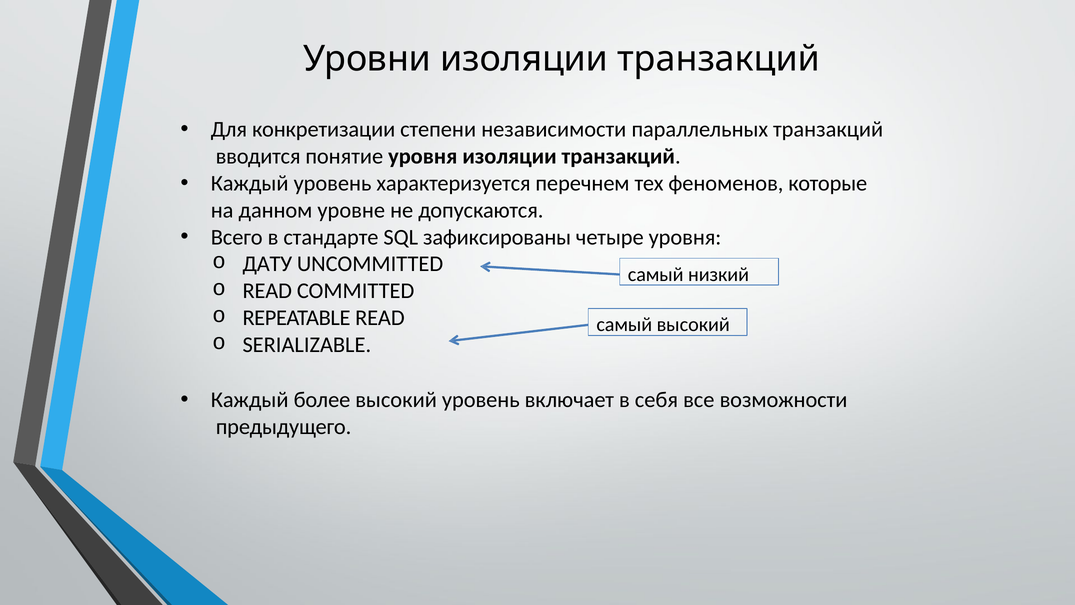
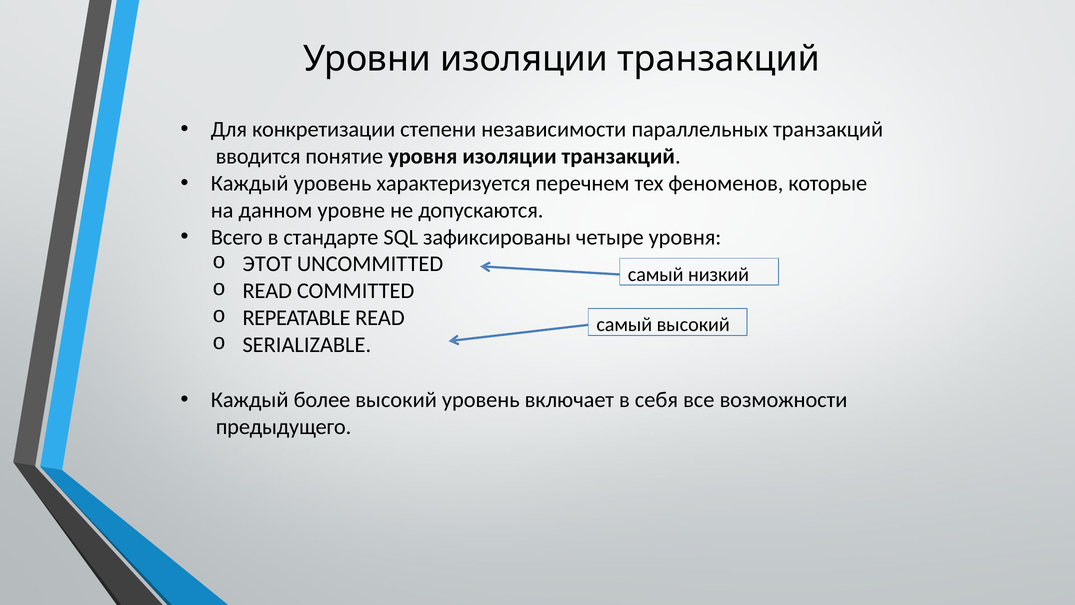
ДАТУ: ДАТУ -> ЭТОТ (267, 264)
